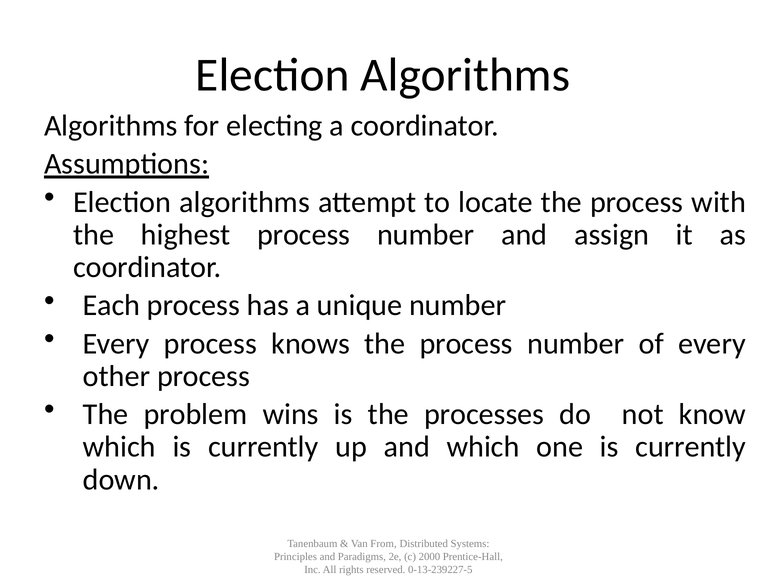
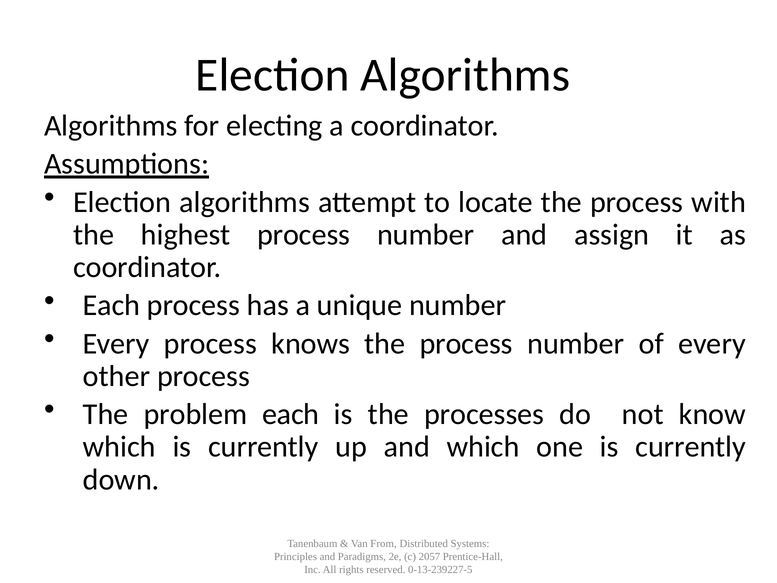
problem wins: wins -> each (291, 414)
2000: 2000 -> 2057 (429, 556)
